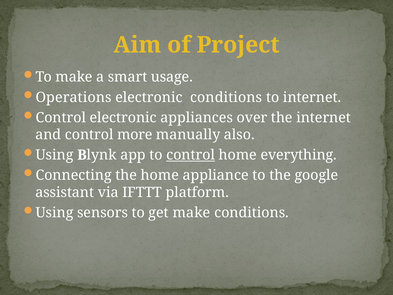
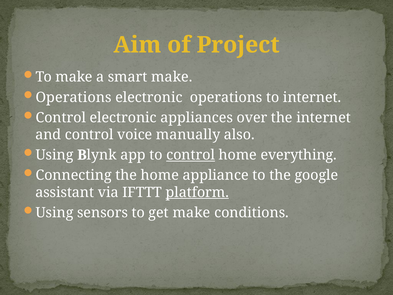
smart usage: usage -> make (172, 77)
electronic conditions: conditions -> operations (226, 97)
more: more -> voice (135, 135)
platform underline: none -> present (197, 192)
